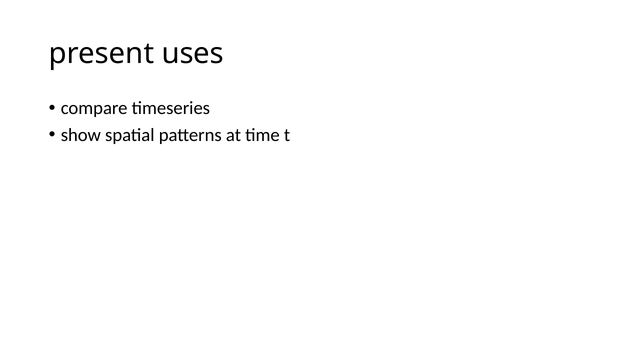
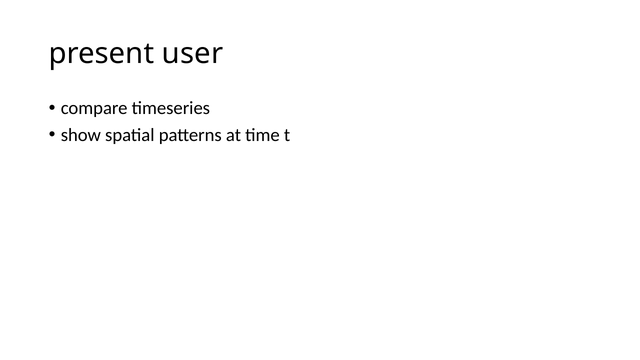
uses: uses -> user (192, 54)
